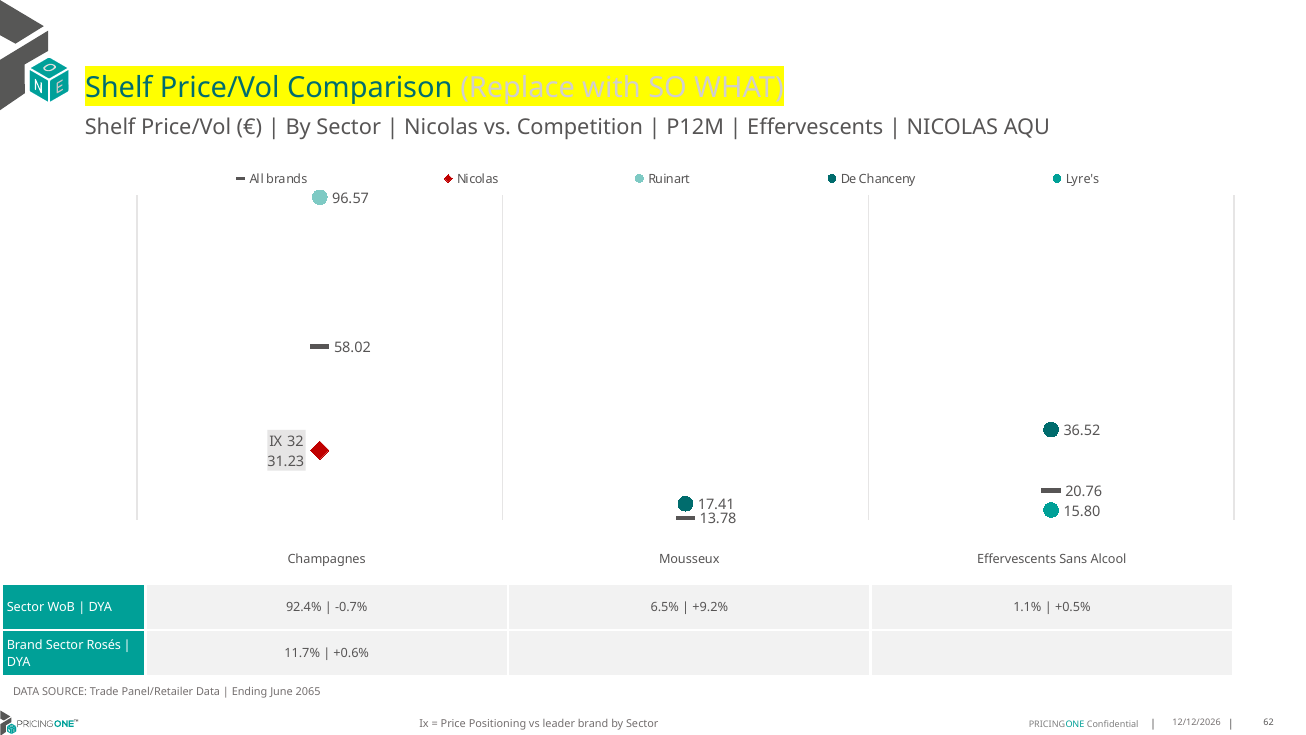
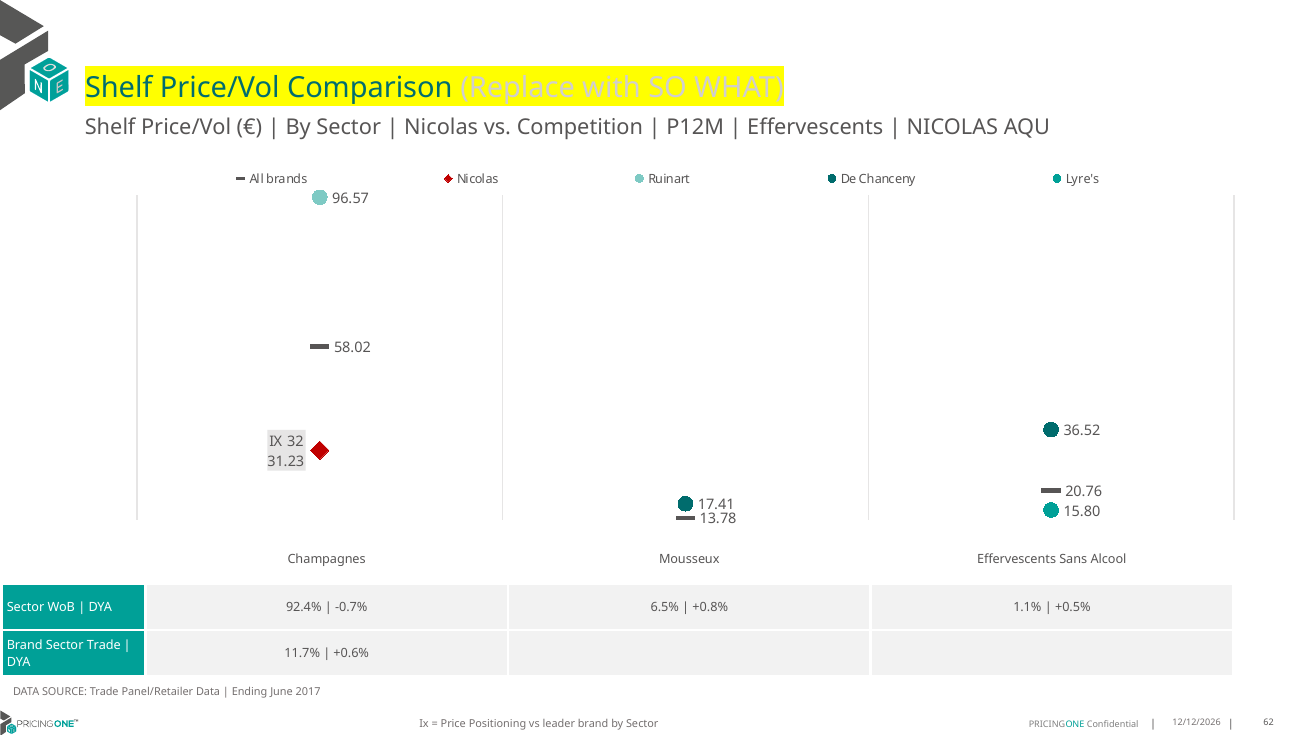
+9.2%: +9.2% -> +0.8% (710, 607)
Sector Rosés: Rosés -> Trade (104, 645)
2065: 2065 -> 2017 (308, 692)
